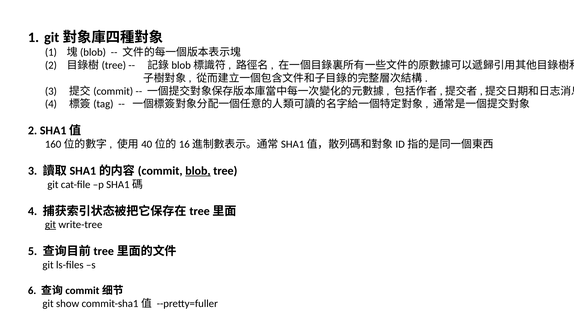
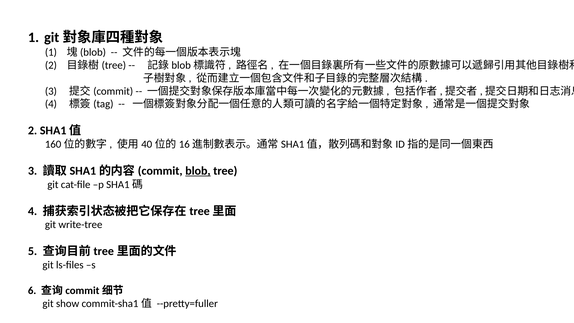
git underline: present -> none (50, 225)
